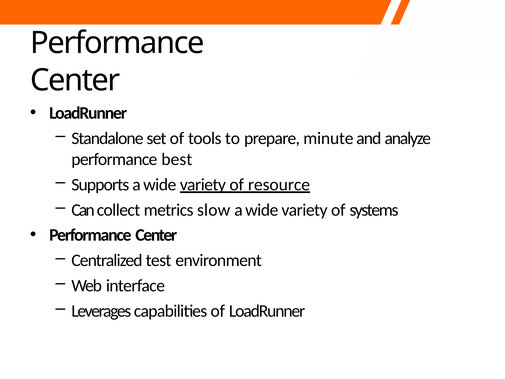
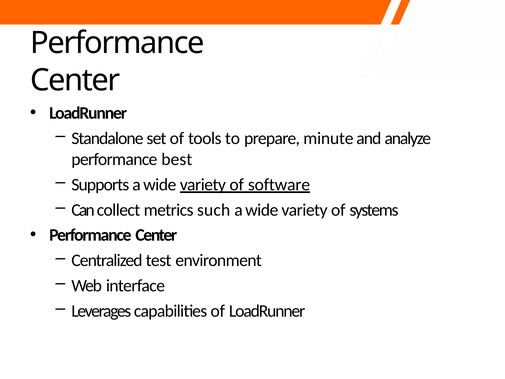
resource: resource -> software (279, 185)
slow: slow -> such (214, 210)
